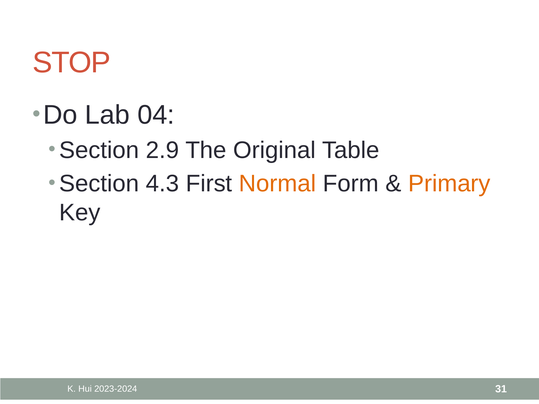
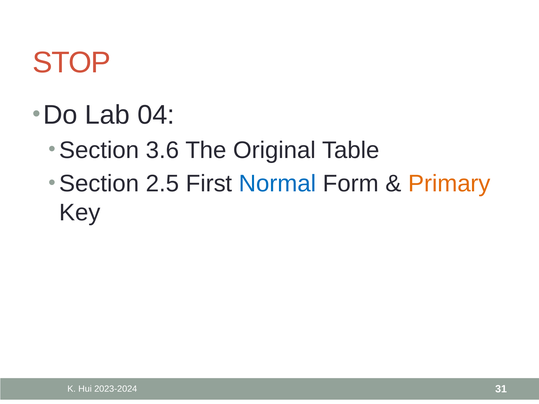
2.9: 2.9 -> 3.6 (162, 150)
4.3: 4.3 -> 2.5 (162, 184)
Normal colour: orange -> blue (278, 184)
